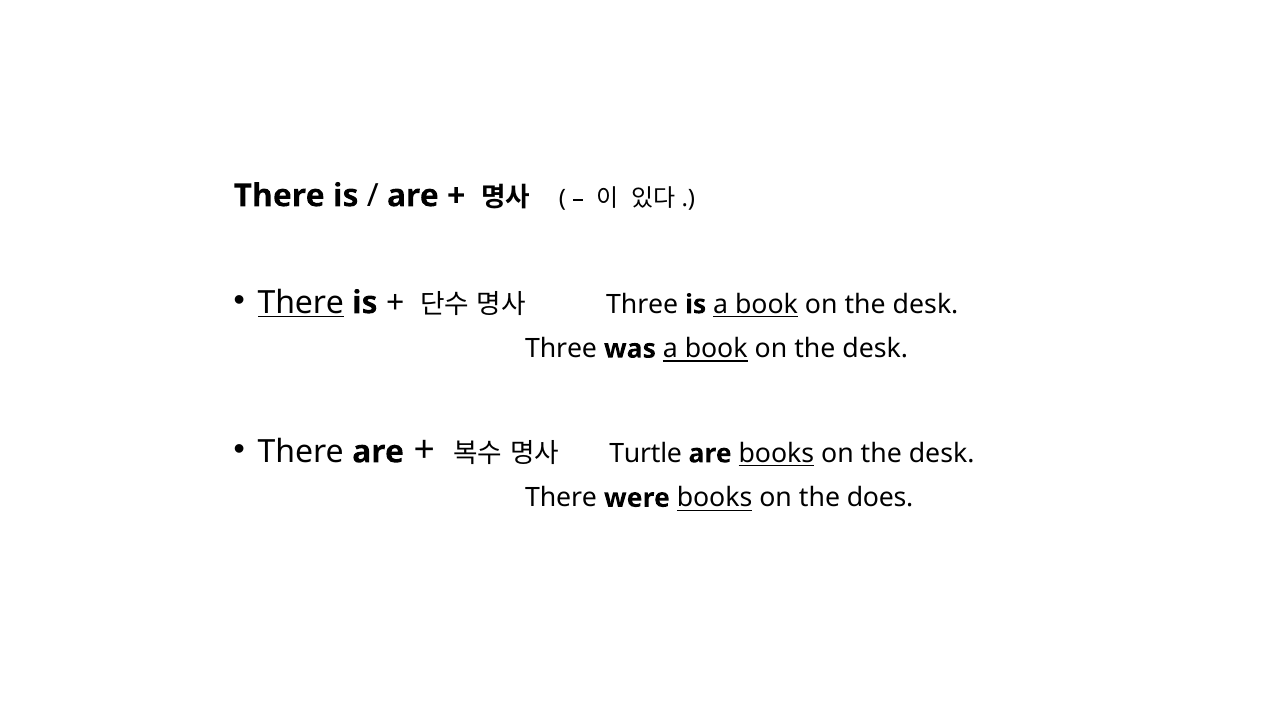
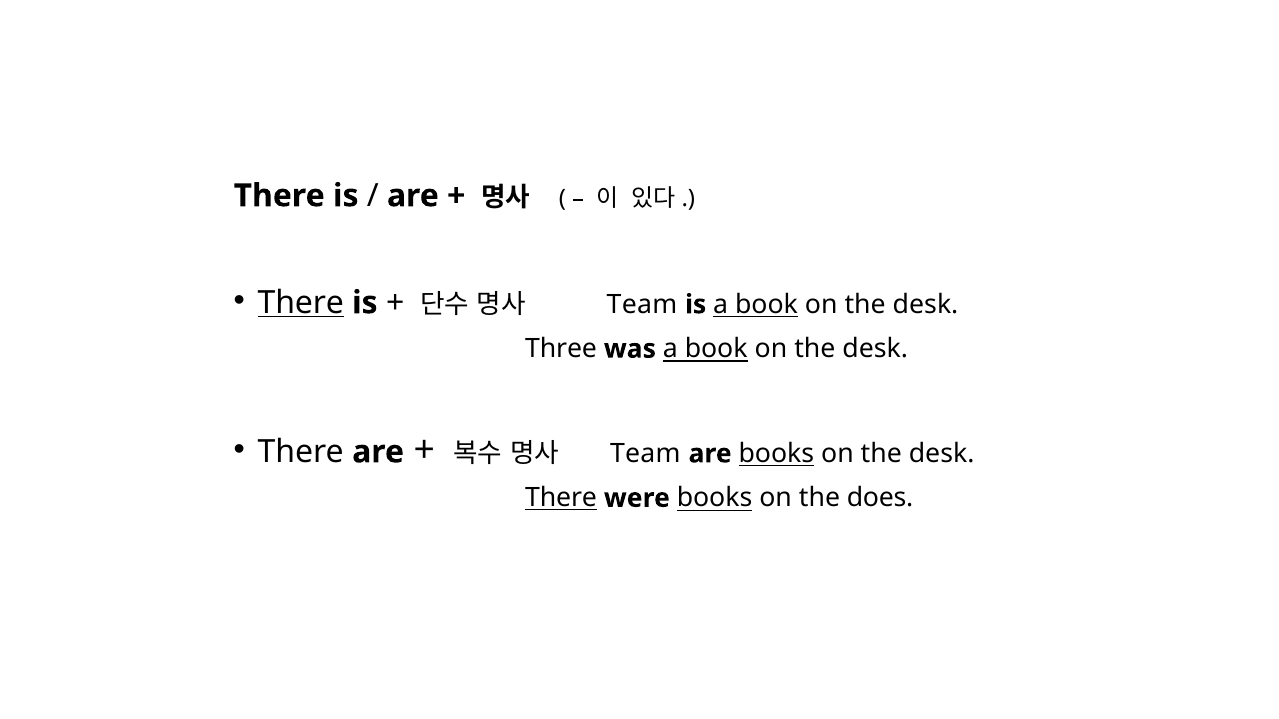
Three: Three -> Team (642, 305)
Turtle: Turtle -> Team (645, 454)
There underline: none -> present (561, 498)
